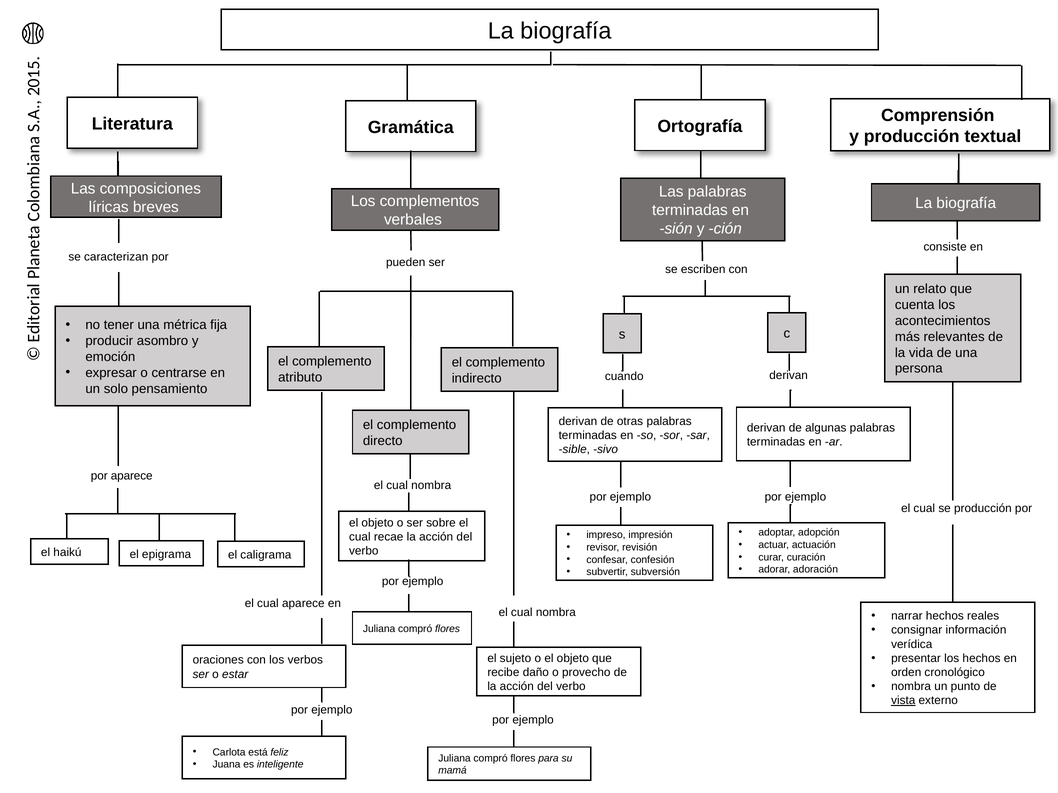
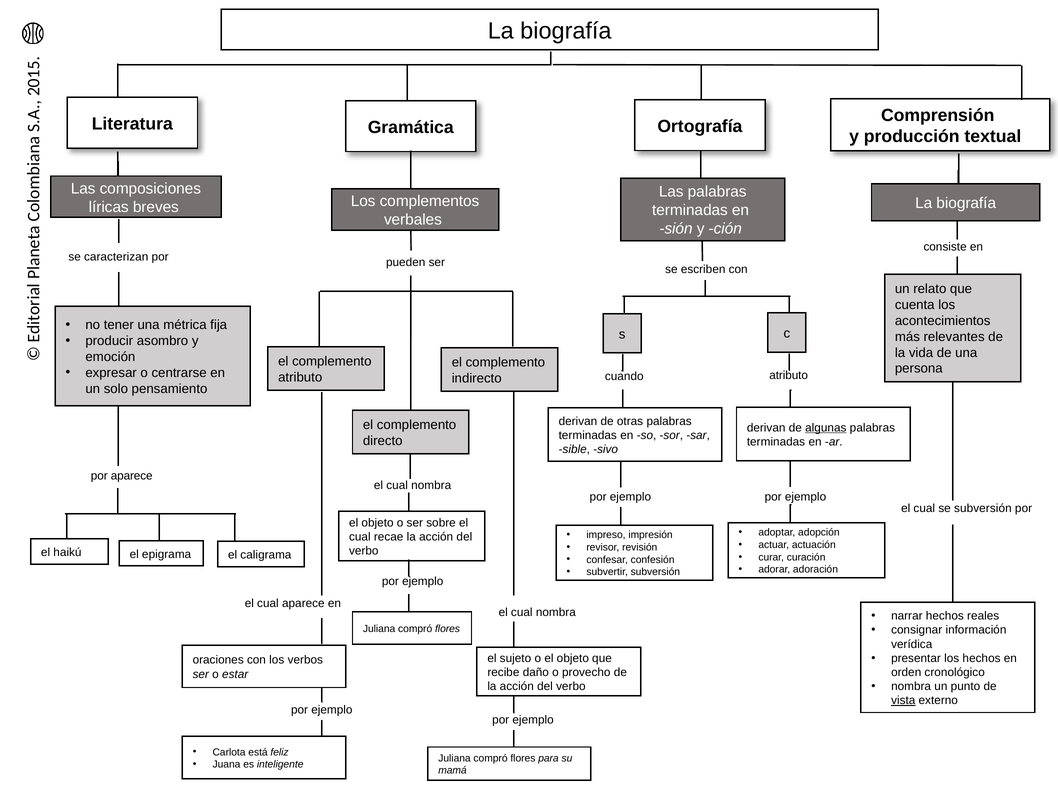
derivan: derivan -> atributo (789, 376)
algunas underline: none -> present (826, 428)
se producción: producción -> subversión (983, 509)
